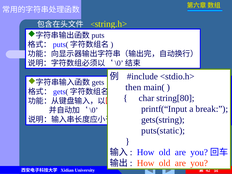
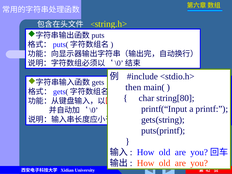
break: break -> printf (212, 109)
puts(static: puts(static -> puts(printf (163, 131)
